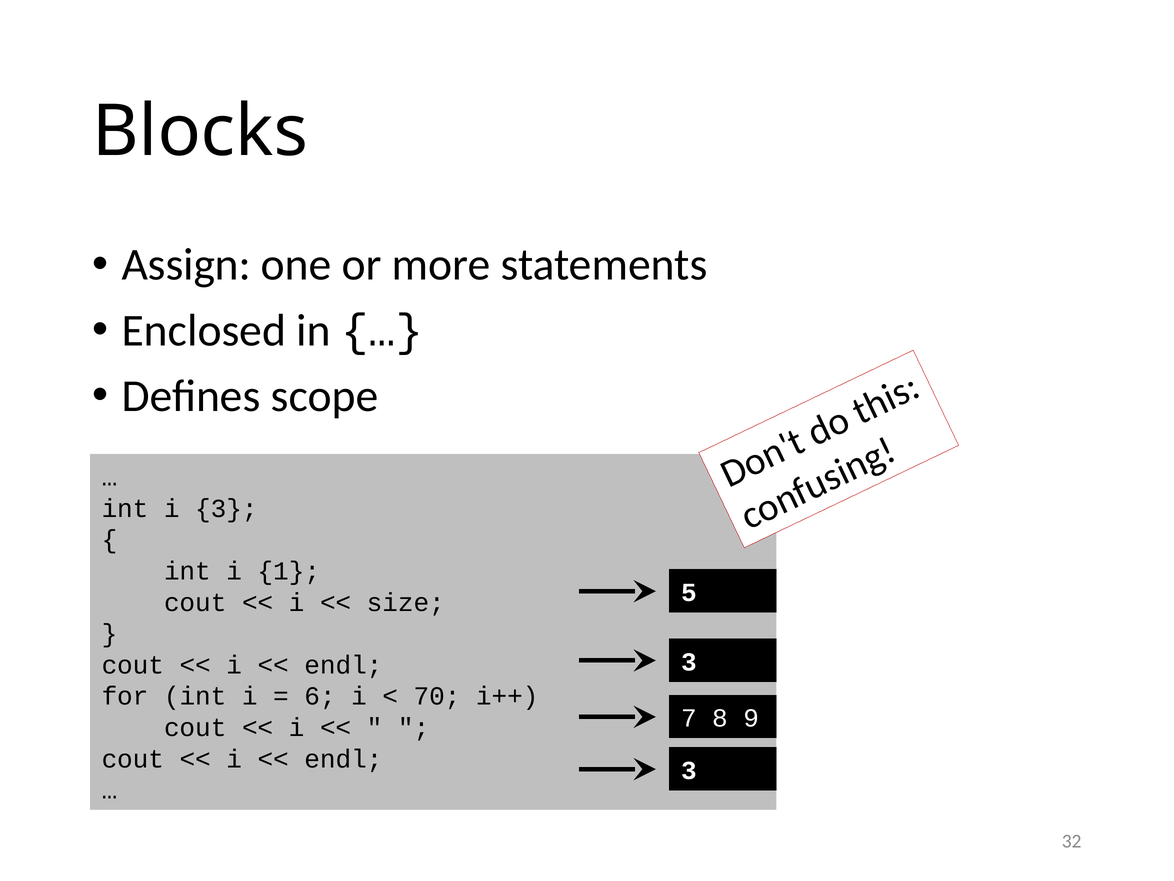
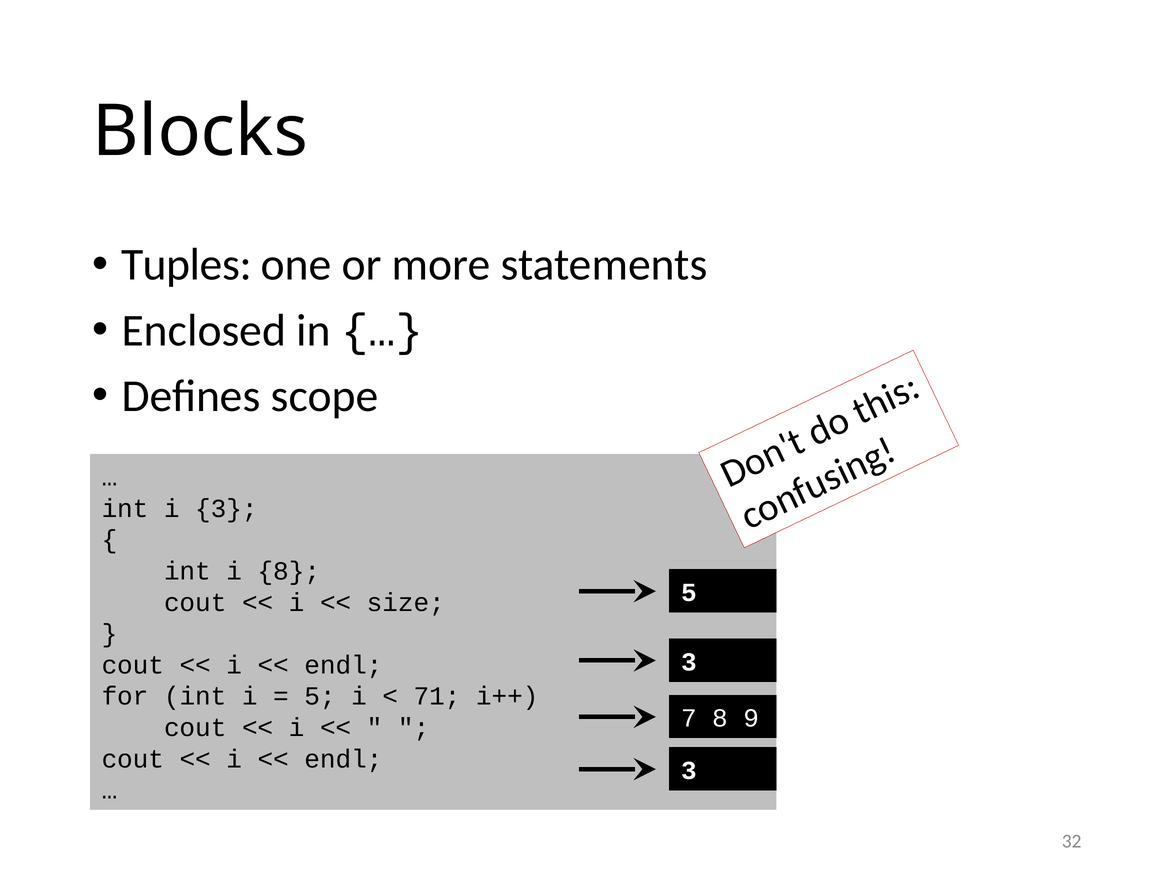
Assign: Assign -> Tuples (186, 265)
i 1: 1 -> 8 (289, 571)
6: 6 -> 5 (320, 696)
70: 70 -> 71 (437, 696)
